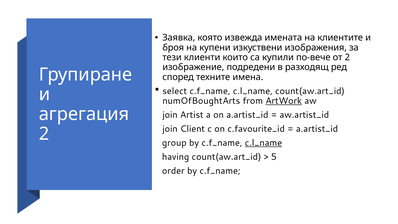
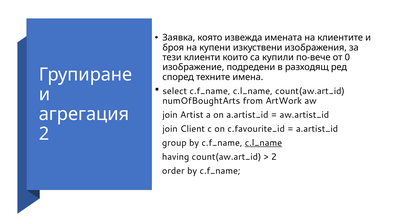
от 2: 2 -> 0 (347, 57)
ArtWork underline: present -> none (284, 101)
5: 5 -> 2 (274, 157)
